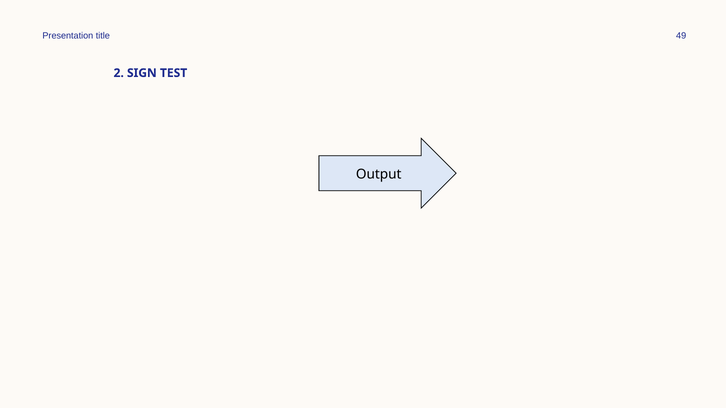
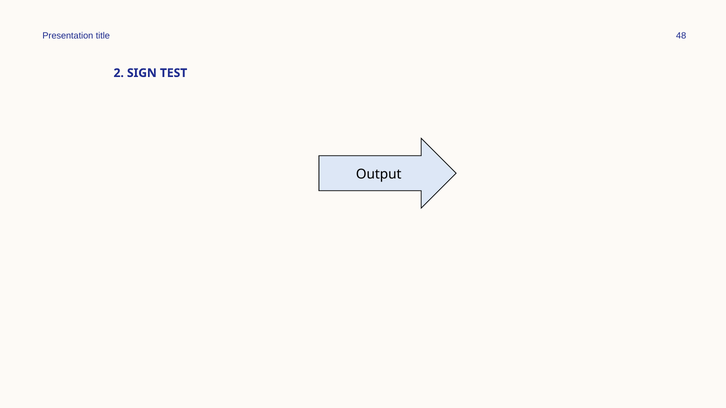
49: 49 -> 48 (681, 36)
